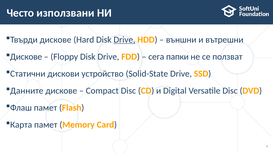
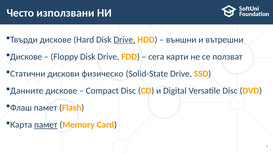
папки: папки -> карти (177, 57)
устройство: устройство -> физическо (102, 74)
памет underline: none -> present (46, 125)
